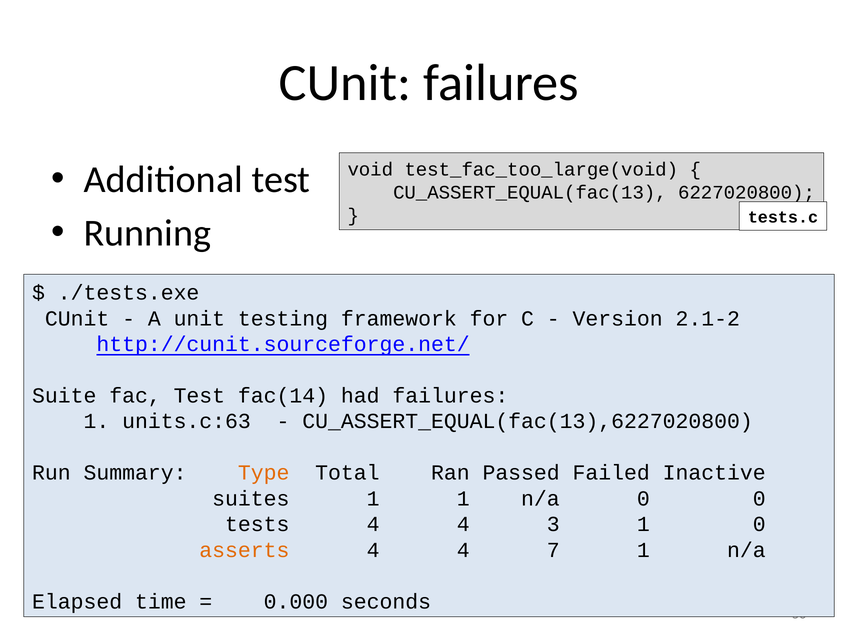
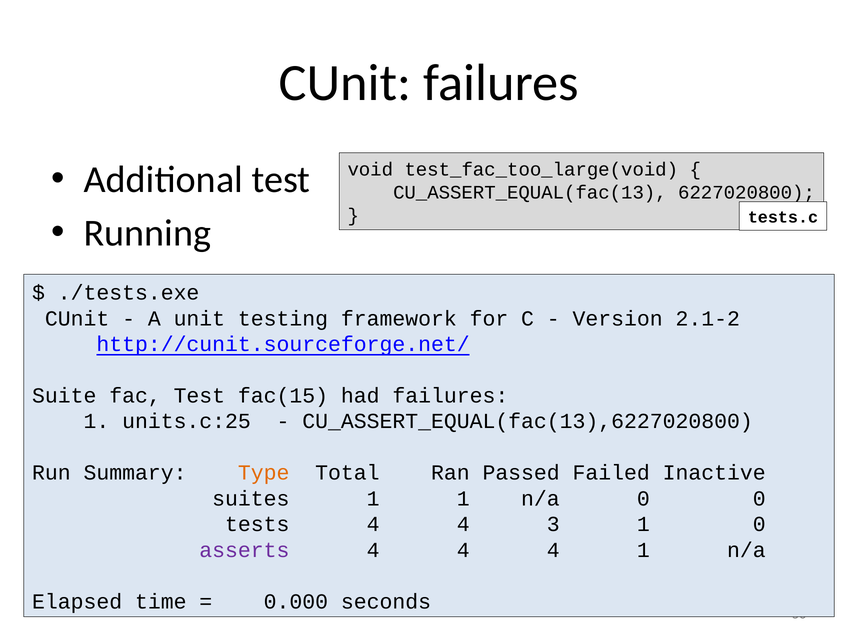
fac(14: fac(14 -> fac(15 (283, 396)
units.c:63: units.c:63 -> units.c:25 (186, 422)
asserts colour: orange -> purple (244, 550)
4 4 7: 7 -> 4 (553, 550)
